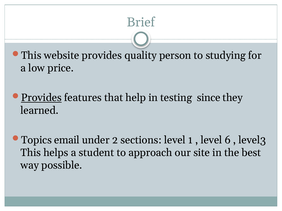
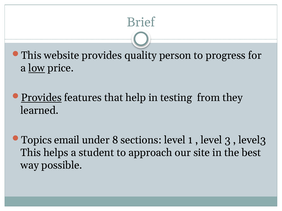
studying: studying -> progress (226, 56)
low underline: none -> present (37, 68)
since: since -> from (209, 98)
2: 2 -> 8 (115, 140)
6: 6 -> 3 (228, 140)
